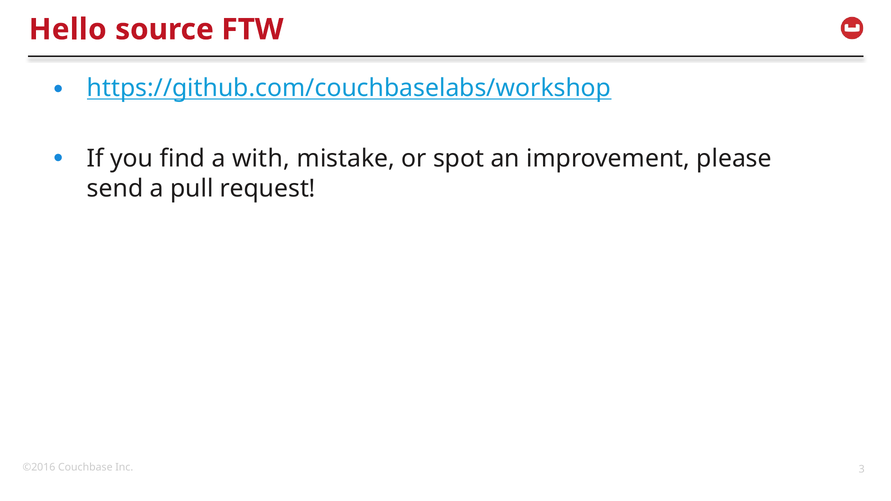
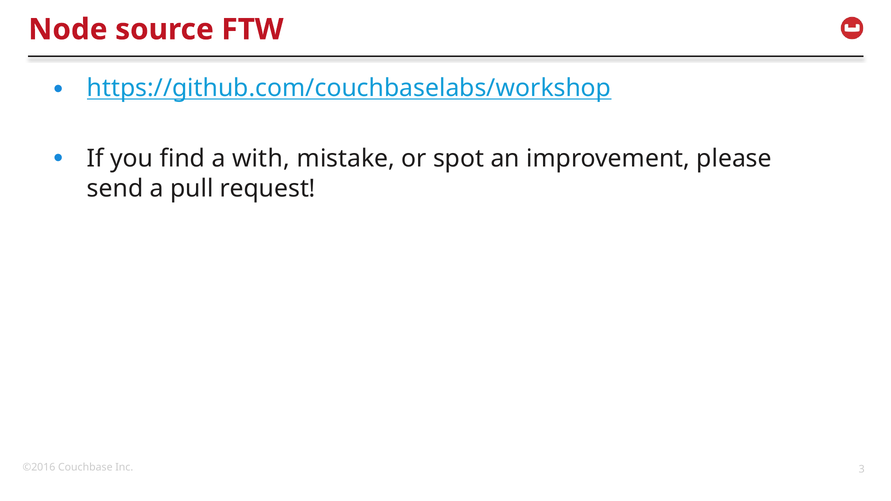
Hello: Hello -> Node (68, 29)
